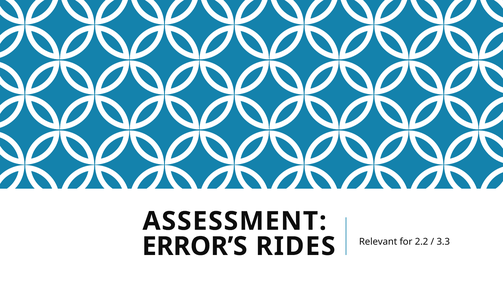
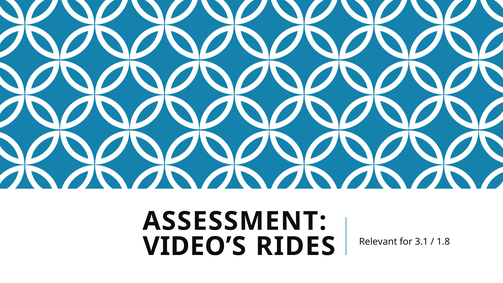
ERROR’S: ERROR’S -> VIDEO’S (194, 246)
2.2: 2.2 -> 3.1 (422, 242)
3.3: 3.3 -> 1.8 (443, 242)
